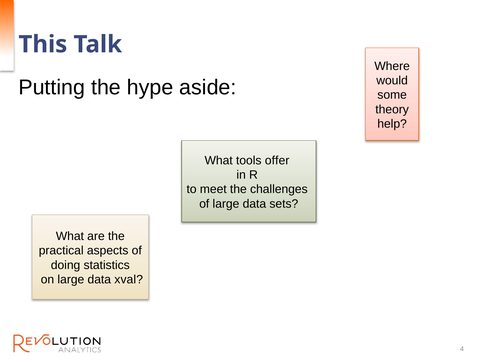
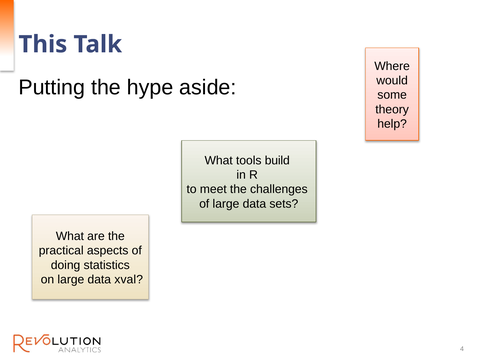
offer: offer -> build (277, 160)
